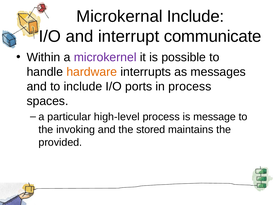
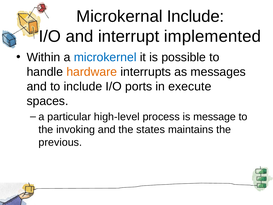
communicate: communicate -> implemented (212, 36)
microkernel colour: purple -> blue (105, 57)
in process: process -> execute (190, 86)
stored: stored -> states (151, 129)
provided: provided -> previous (60, 142)
